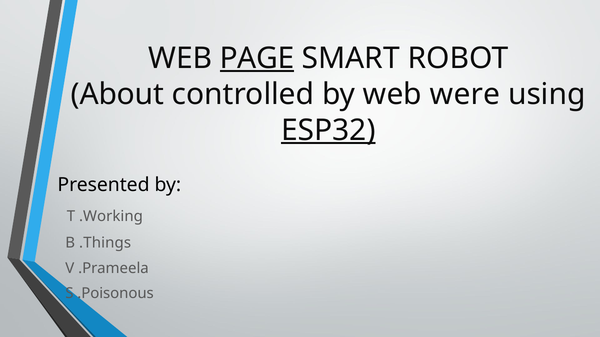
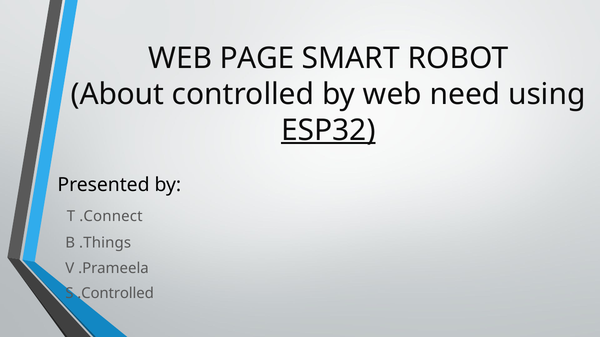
PAGE underline: present -> none (257, 58)
were: were -> need (465, 94)
.Working: .Working -> .Connect (111, 217)
.Poisonous: .Poisonous -> .Controlled (116, 294)
